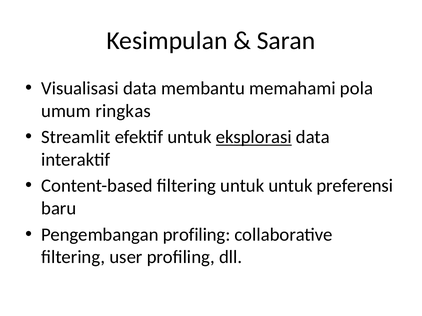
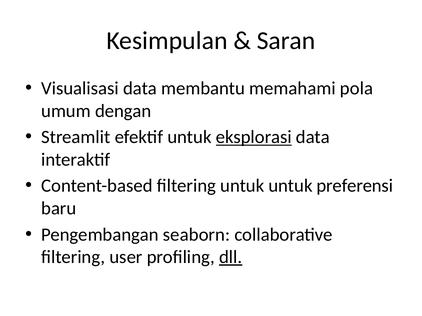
ringkas: ringkas -> dengan (123, 111)
Pengembangan profiling: profiling -> seaborn (197, 235)
dll underline: none -> present (231, 257)
